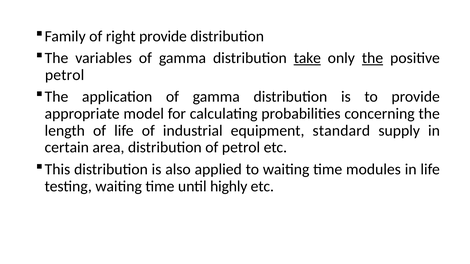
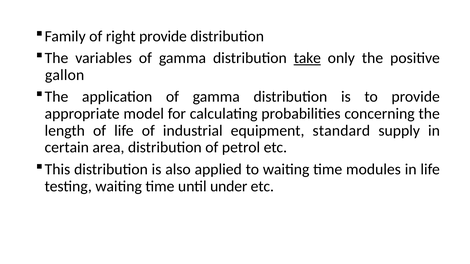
the underline: present -> none (373, 58)
petrol: petrol -> gallon (65, 75)
highly: highly -> under (229, 186)
